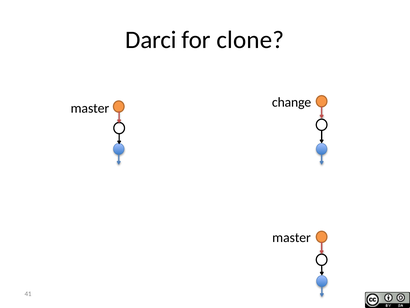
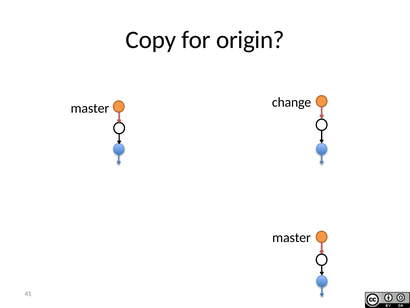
Darci: Darci -> Copy (151, 40)
clone: clone -> origin (250, 40)
